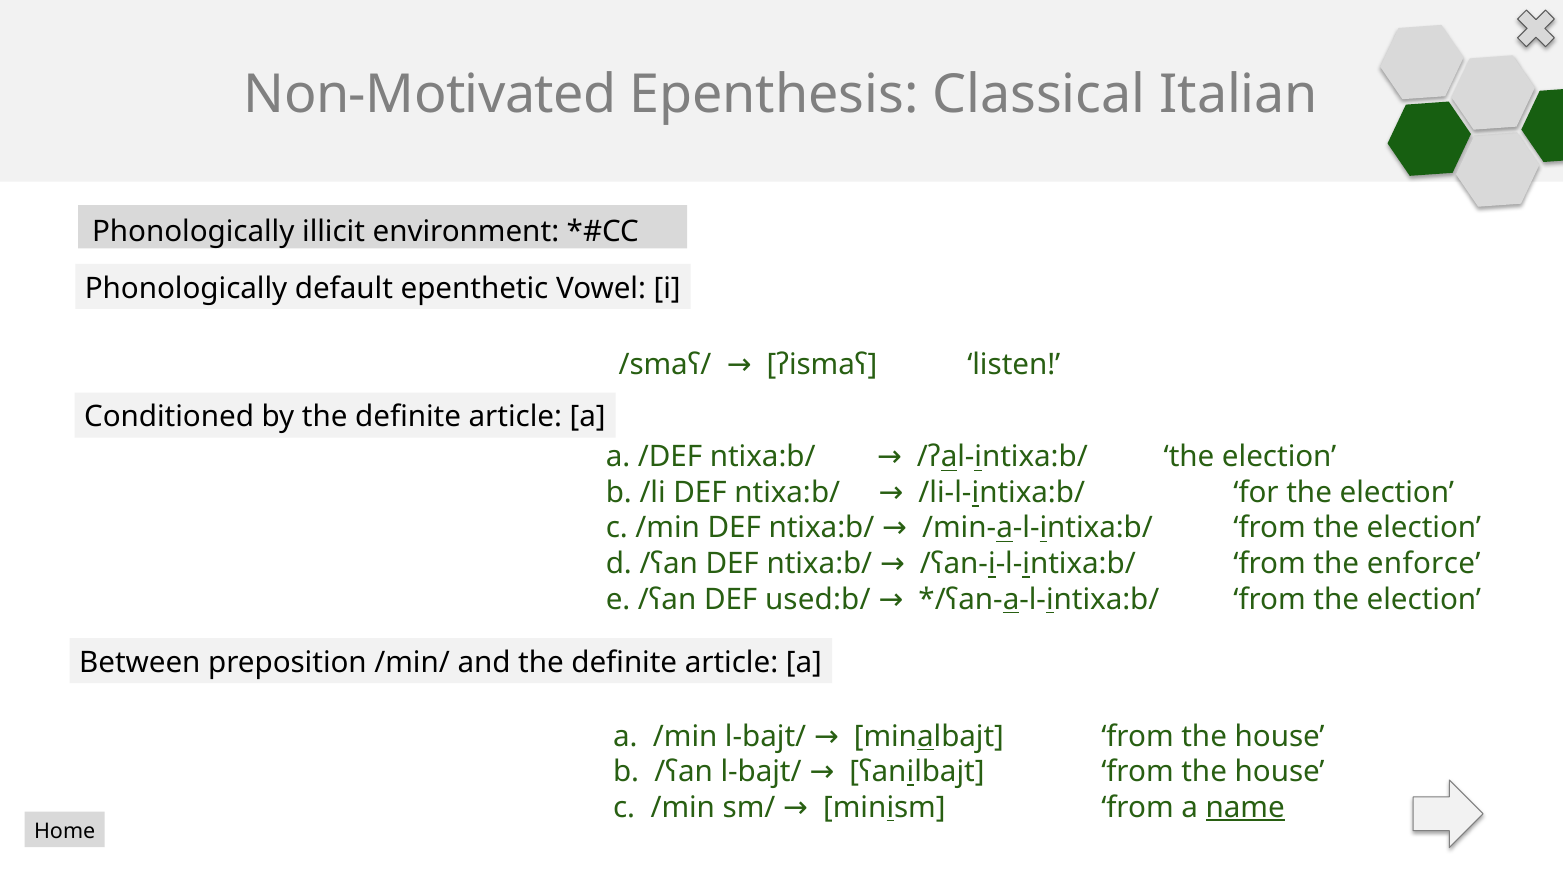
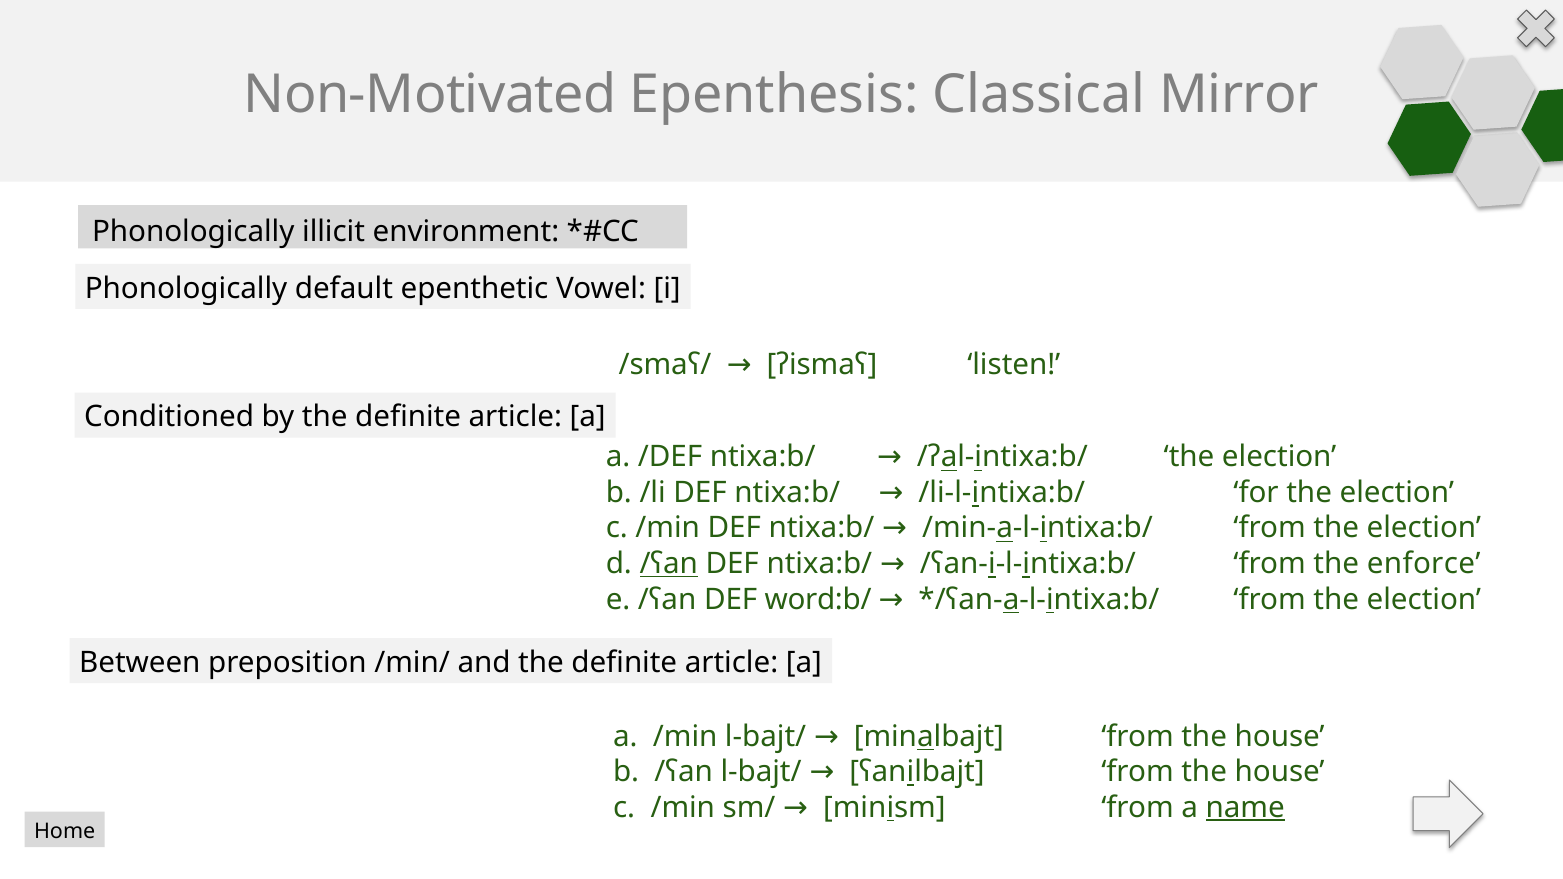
Italian: Italian -> Mirror (1239, 95)
/ʕan underline: none -> present (669, 564)
used:b/: used:b/ -> word:b/ (818, 599)
